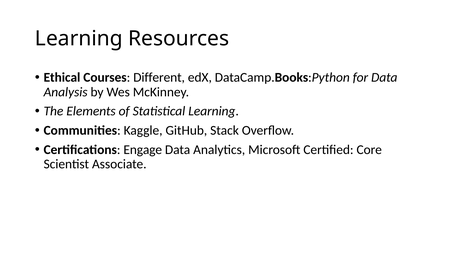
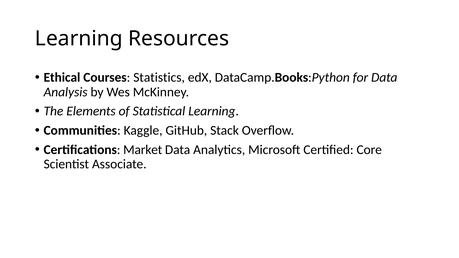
Different: Different -> Statistics (159, 78)
Engage: Engage -> Market (143, 150)
